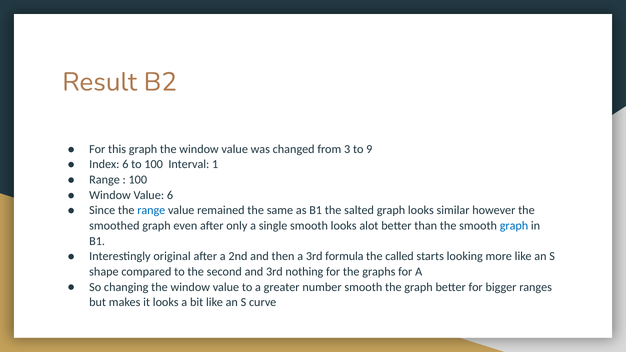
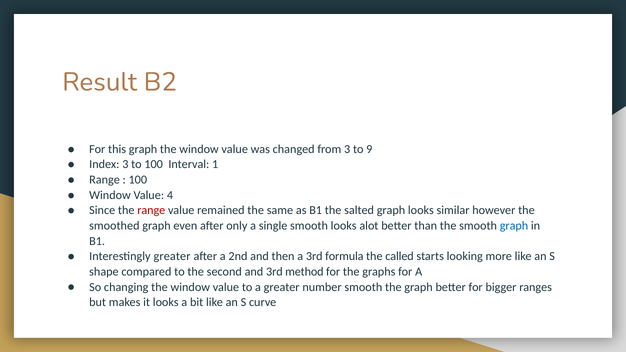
Index 6: 6 -> 3 (125, 164)
Value 6: 6 -> 4 (170, 195)
range colour: blue -> red (151, 210)
Interestingly original: original -> greater (172, 256)
nothing: nothing -> method (304, 272)
